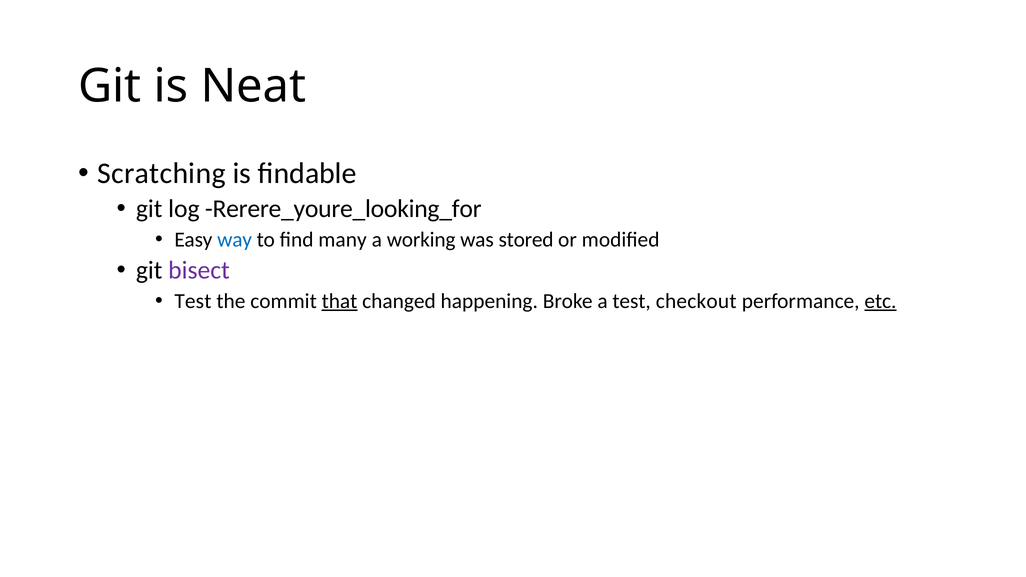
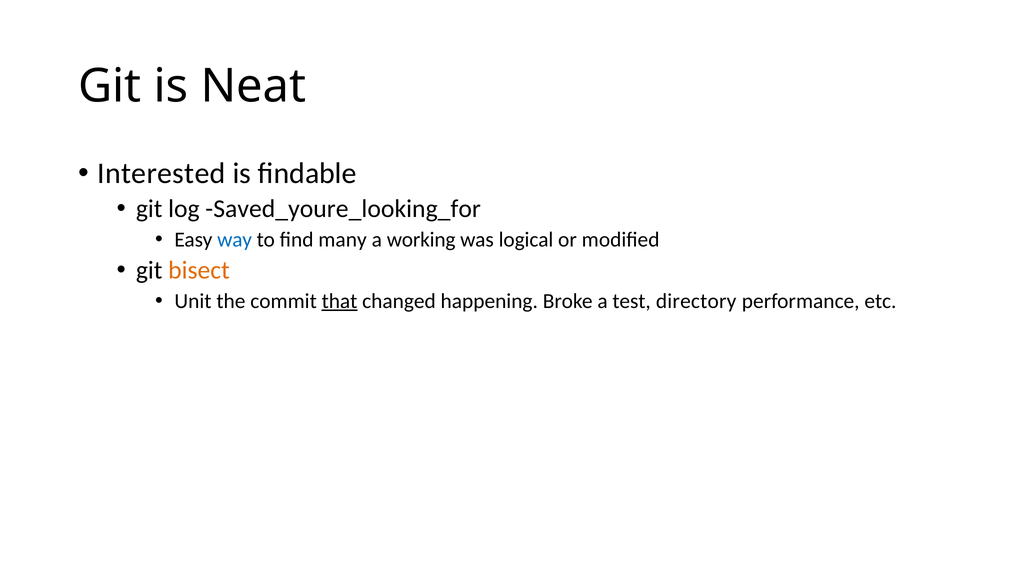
Scratching: Scratching -> Interested (161, 173)
Rerere_youre_looking_for: Rerere_youre_looking_for -> Saved_youre_looking_for (343, 209)
stored: stored -> logical (526, 240)
bisect colour: purple -> orange (199, 270)
Test: Test -> Unit (193, 301)
checkout: checkout -> directory (696, 301)
etc underline: present -> none (880, 301)
